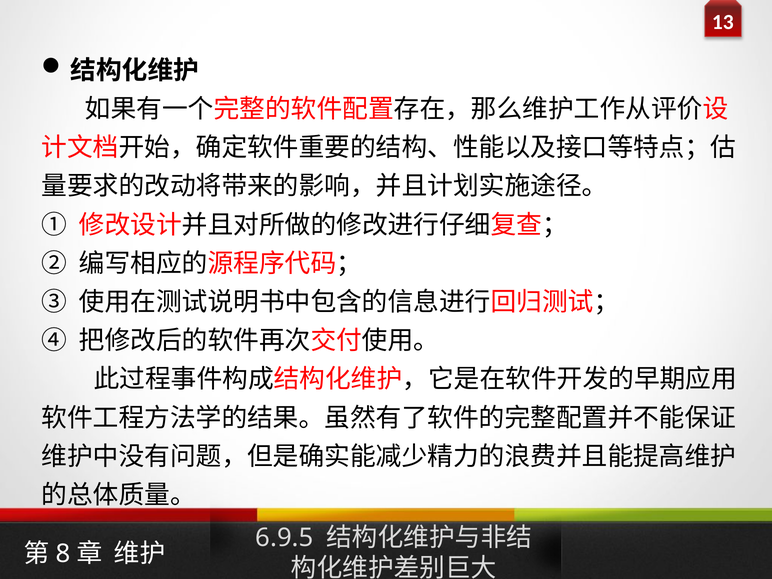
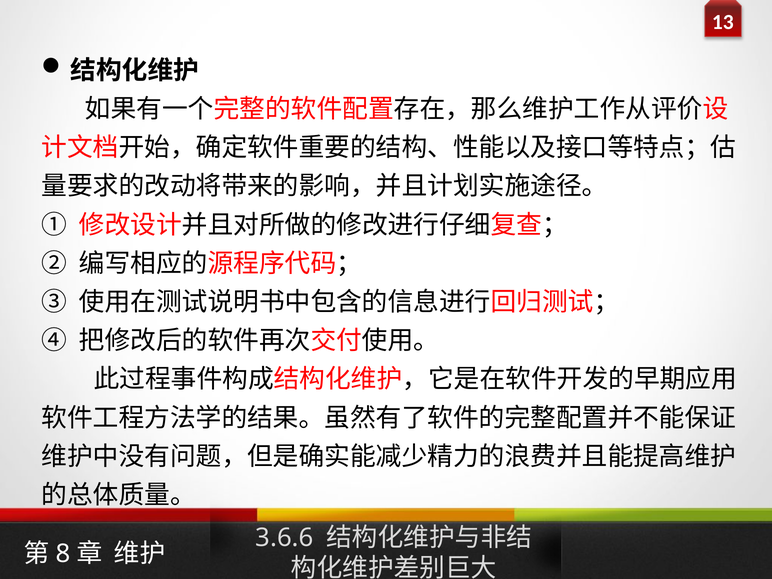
6.9.5: 6.9.5 -> 3.6.6 (284, 538)
